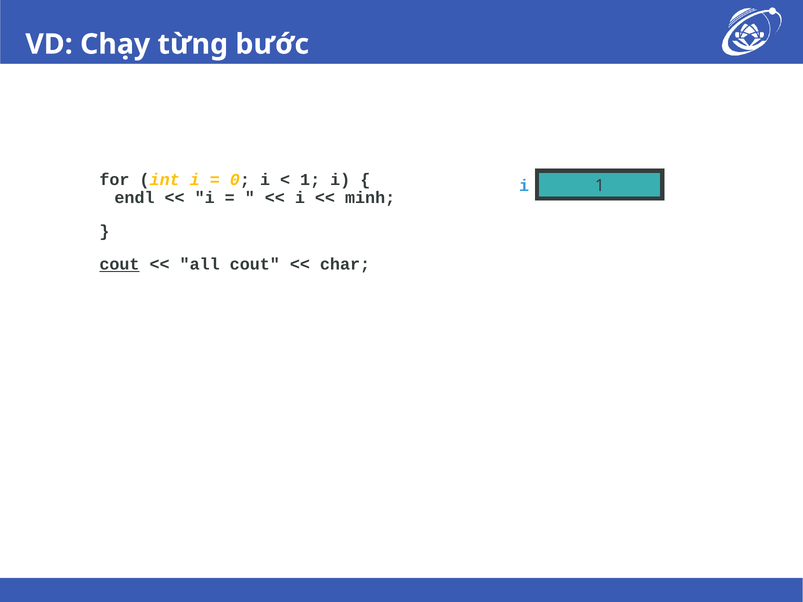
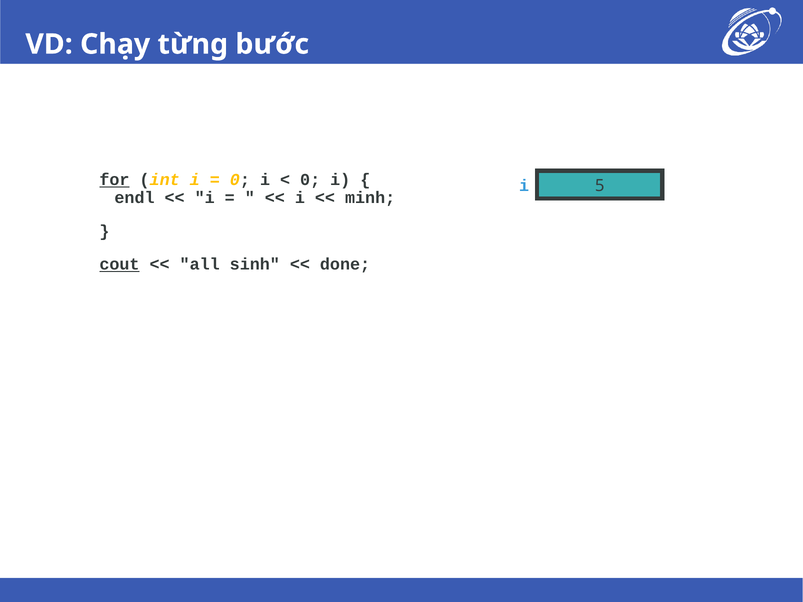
for underline: none -> present (114, 180)
1: 1 -> 0 (310, 180)
i 1: 1 -> 5 (600, 186)
all cout: cout -> sinh (255, 264)
char: char -> done (345, 264)
